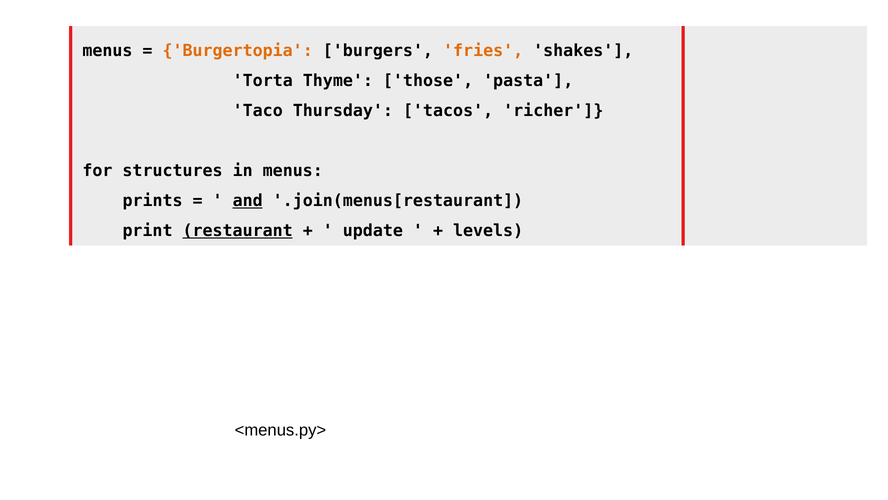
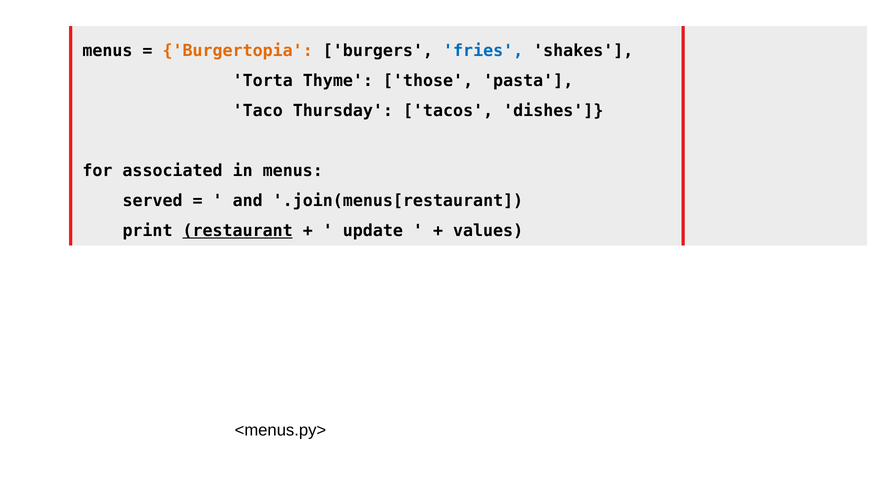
fries colour: orange -> blue (483, 51)
richer: richer -> dishes (553, 111)
structures: structures -> associated (173, 171)
prints: prints -> served (153, 200)
and underline: present -> none (248, 200)
levels: levels -> values (488, 230)
